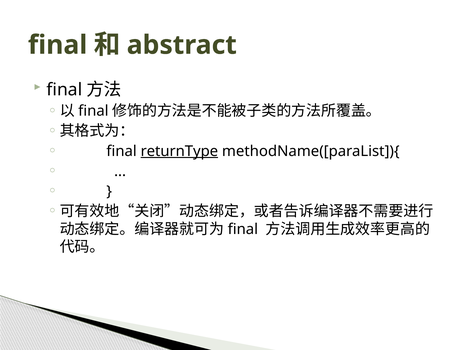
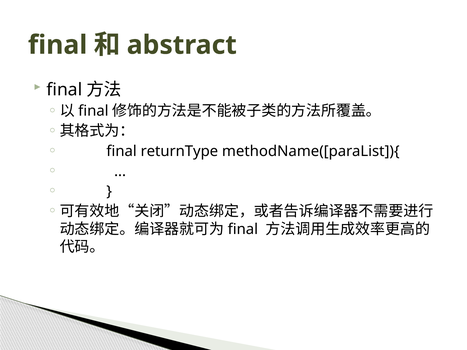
returnType underline: present -> none (179, 151)
